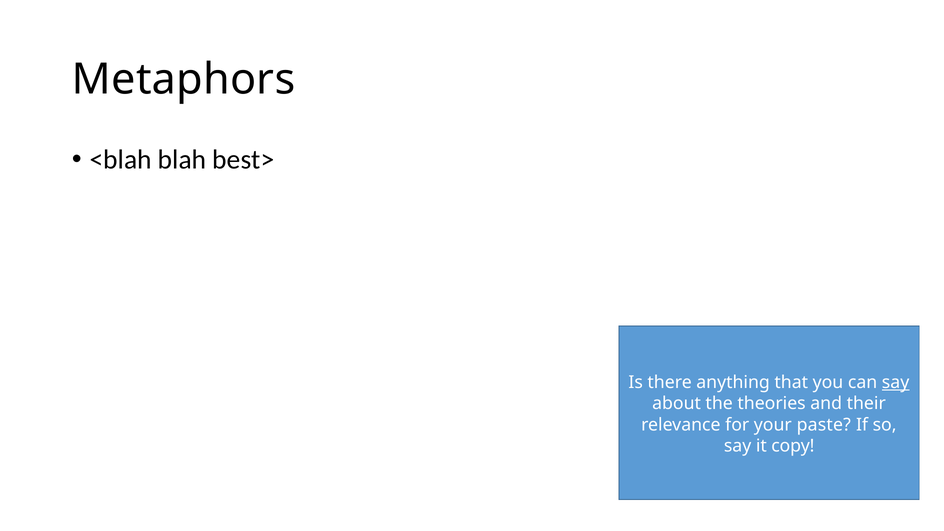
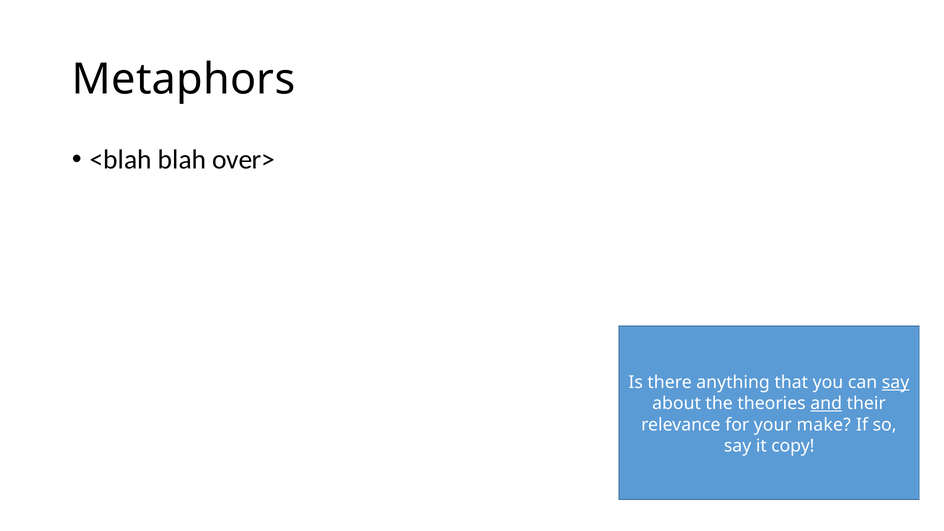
best>: best> -> over> (244, 160)
and underline: none -> present (826, 403)
paste: paste -> make (824, 425)
